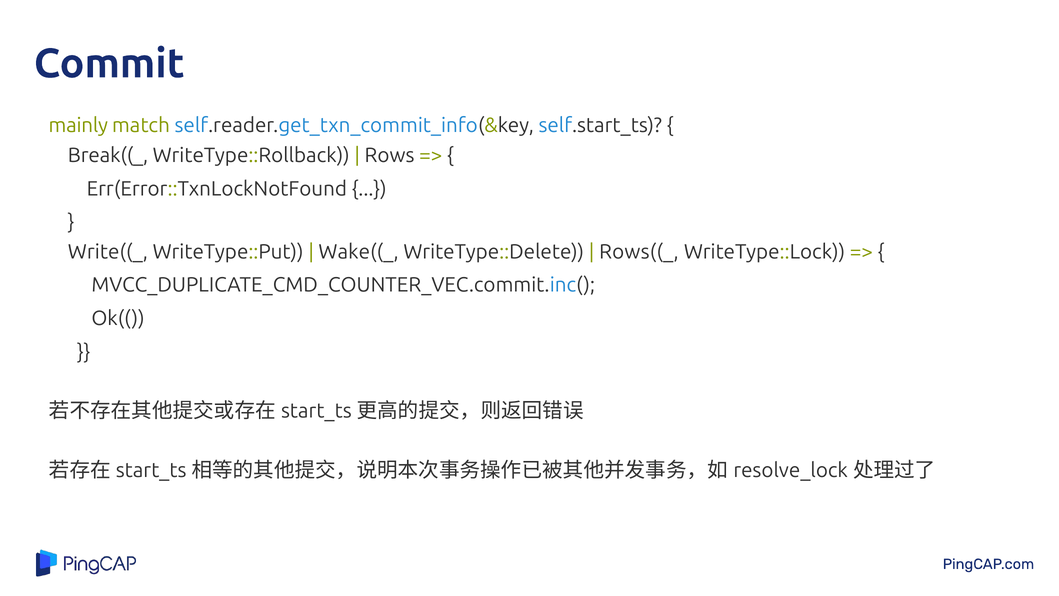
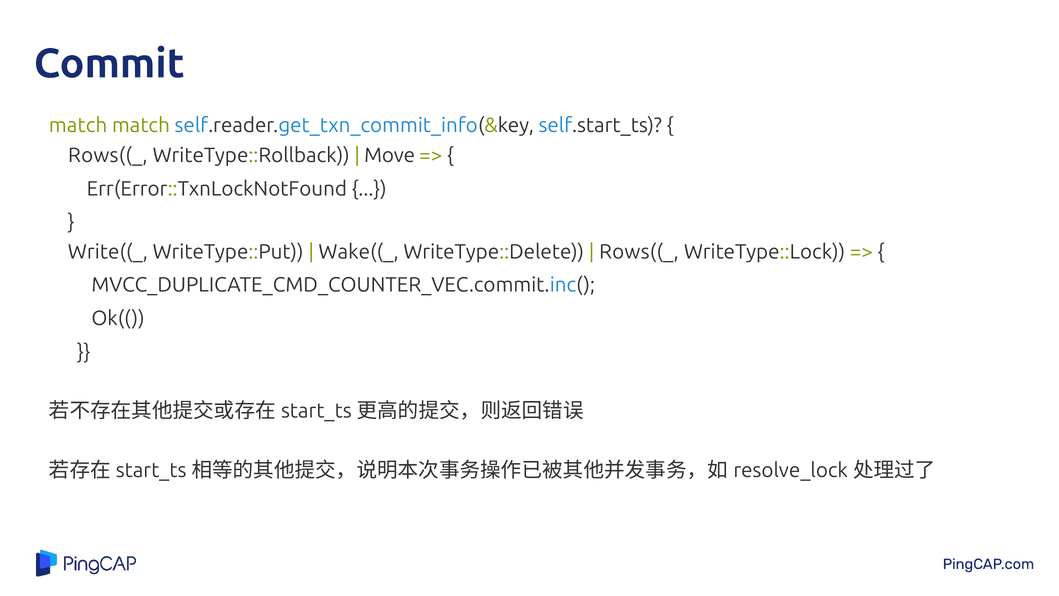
mainly: mainly -> match (78, 126)
Break((_: Break((_ -> Rows((_ (108, 155)
Rows: Rows -> Move (390, 155)
